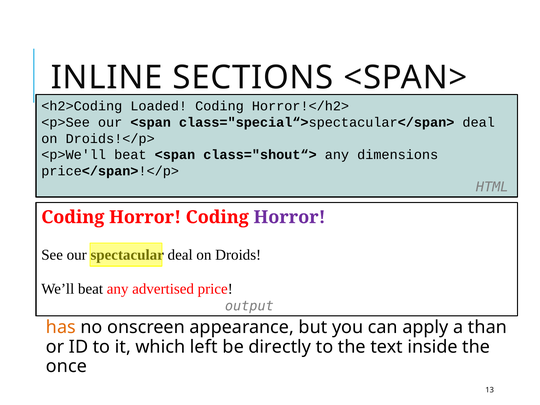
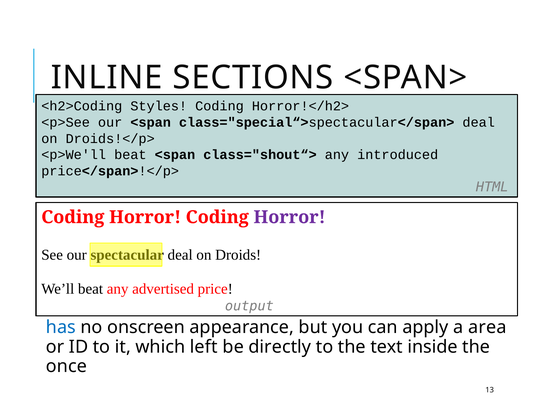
Loaded: Loaded -> Styles (159, 106)
dimensions: dimensions -> introduced (398, 155)
has colour: orange -> blue (61, 327)
than: than -> area (487, 327)
